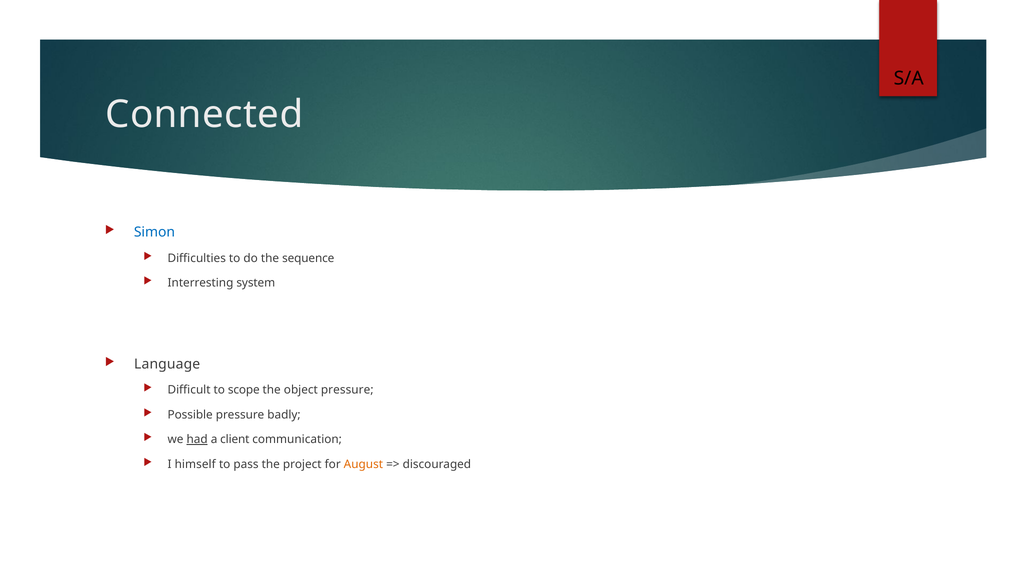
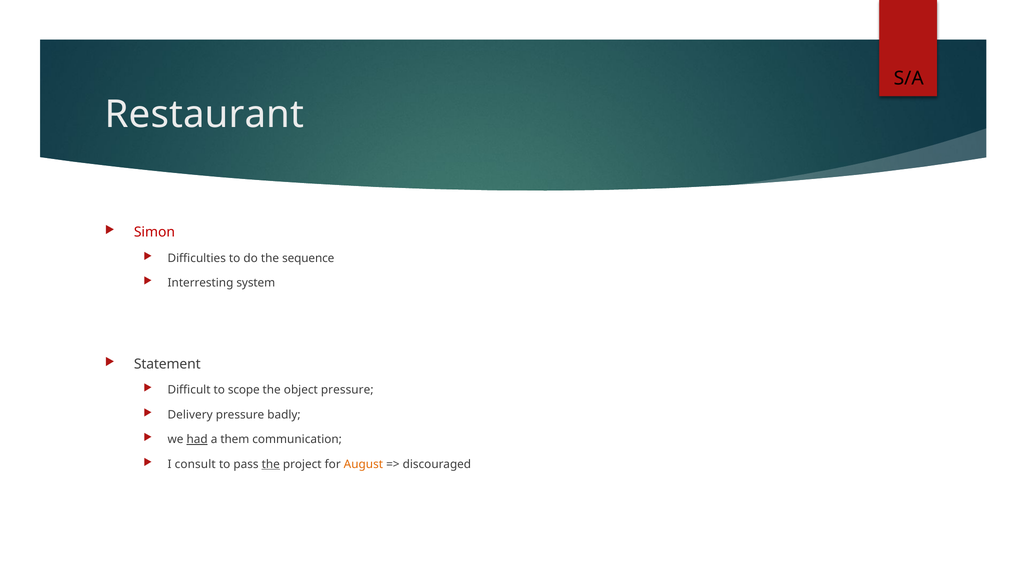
Connected: Connected -> Restaurant (204, 114)
Simon colour: blue -> red (154, 232)
Language: Language -> Statement (167, 364)
Possible: Possible -> Delivery (190, 415)
client: client -> them (235, 440)
himself: himself -> consult (195, 465)
the underline: none -> present (271, 465)
